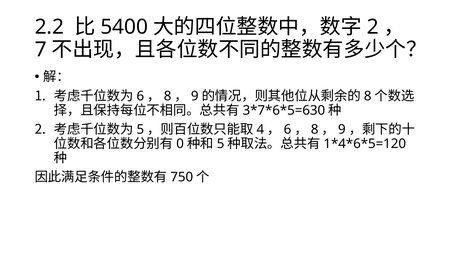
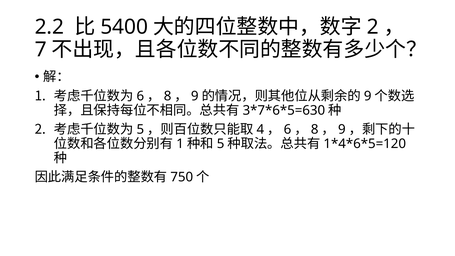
8: 8 -> 9 (368, 96)
0: 0 -> 1 (180, 144)
